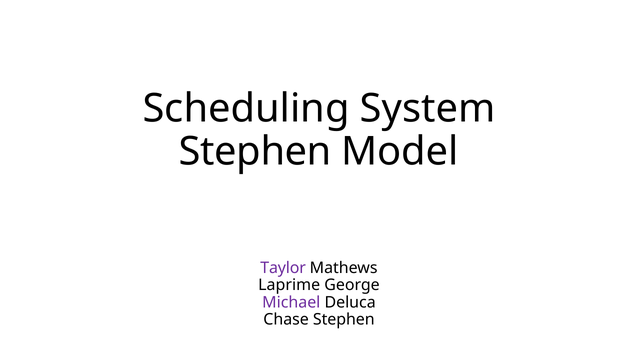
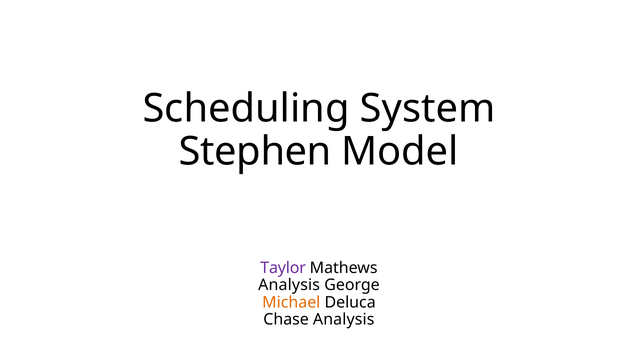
Laprime: Laprime -> Analysis (289, 285)
Michael colour: purple -> orange (291, 302)
Chase Stephen: Stephen -> Analysis (344, 319)
